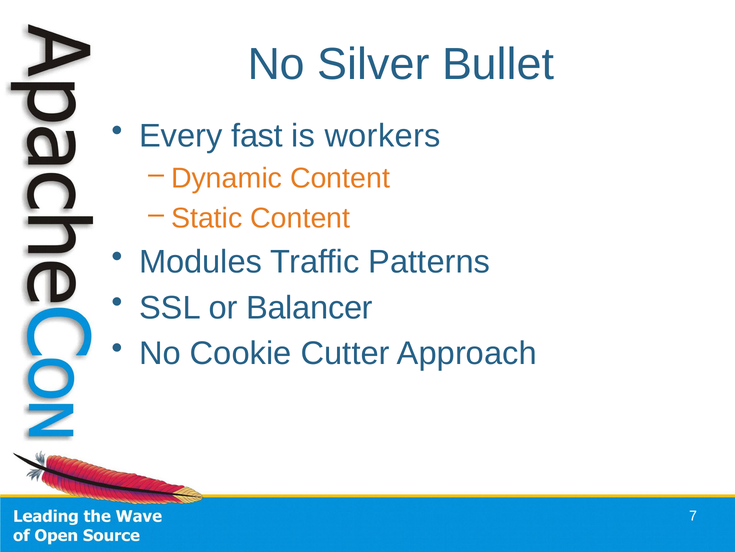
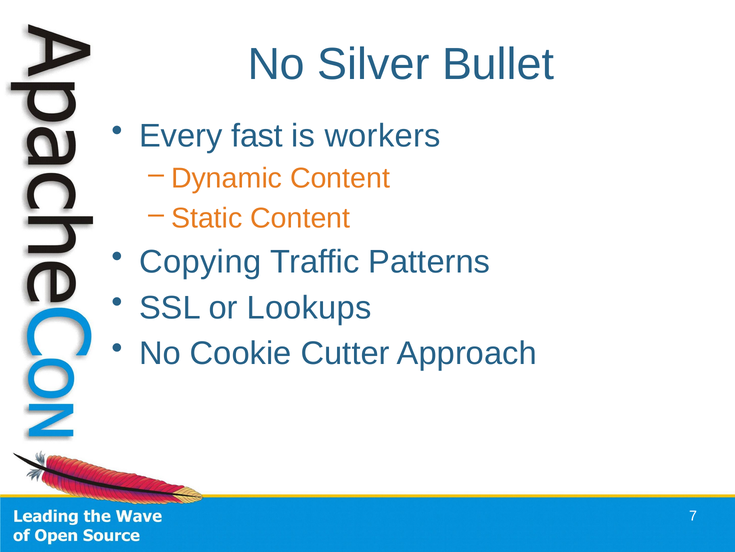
Modules: Modules -> Copying (200, 262)
Balancer: Balancer -> Lookups (309, 307)
